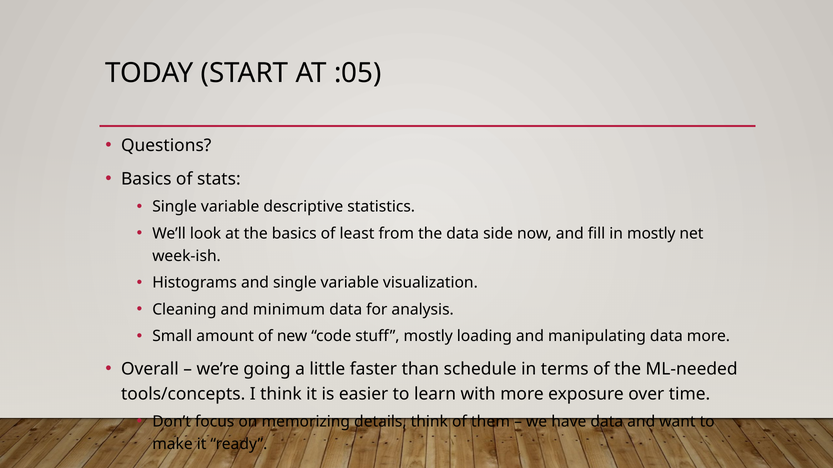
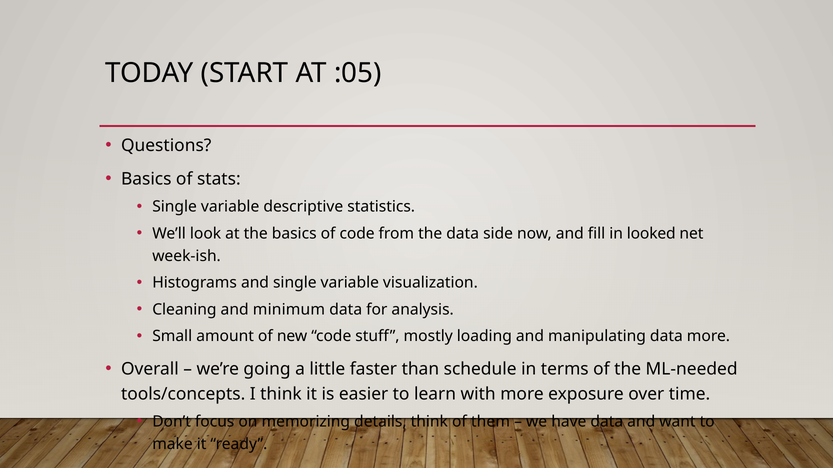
of least: least -> code (357, 234)
in mostly: mostly -> looked (651, 234)
